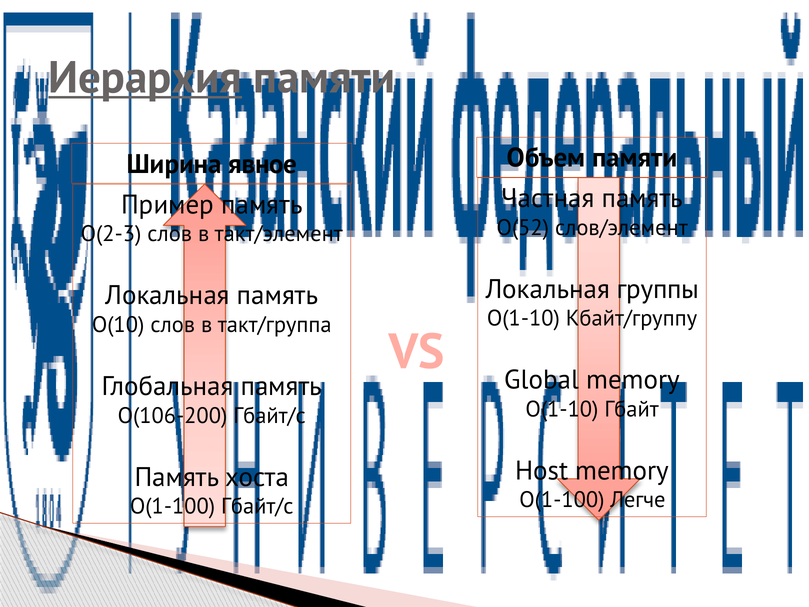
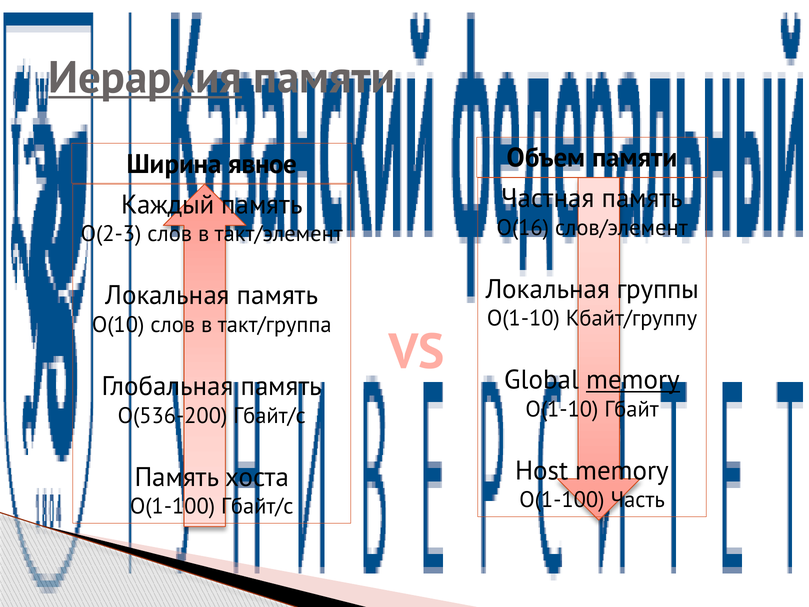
Пример: Пример -> Каждый (168, 205)
O(52: O(52 -> O(16 (523, 228)
memory underline: none -> present (633, 380)
O(106-200: O(106-200 -> O(536-200 (172, 415)
Легче: Легче -> Часть (638, 500)
